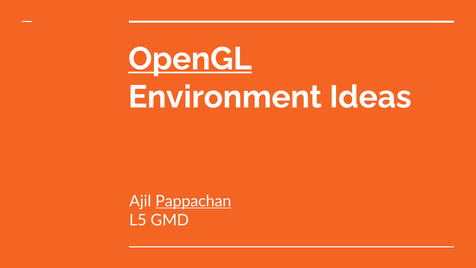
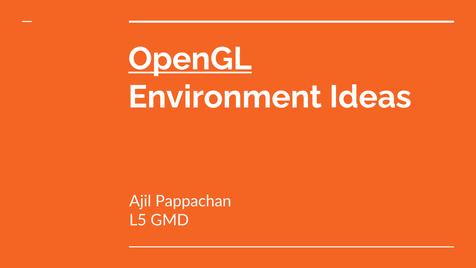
Pappachan underline: present -> none (193, 201)
